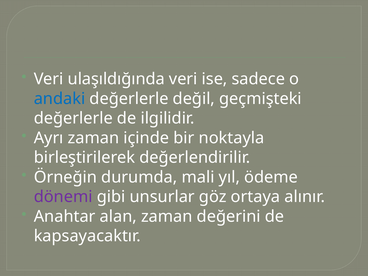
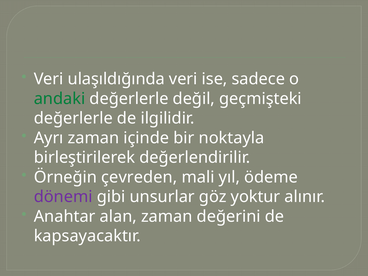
andaki colour: blue -> green (60, 99)
durumda: durumda -> çevreden (139, 177)
ortaya: ortaya -> yoktur (255, 197)
